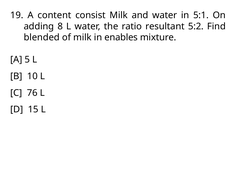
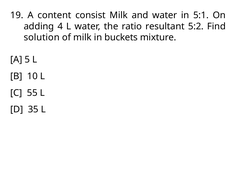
8: 8 -> 4 (60, 26)
blended: blended -> solution (42, 38)
enables: enables -> buckets (121, 38)
76: 76 -> 55 (32, 93)
15: 15 -> 35 (33, 110)
